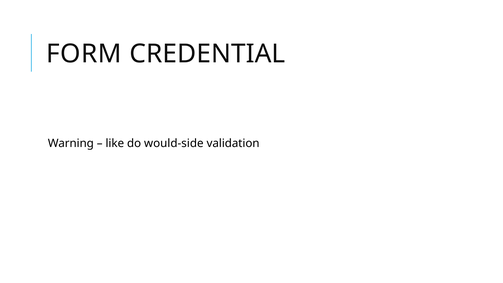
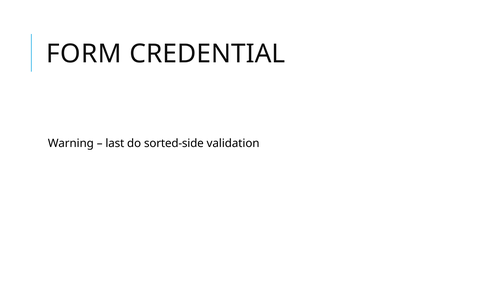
like: like -> last (115, 143)
would-side: would-side -> sorted-side (174, 143)
